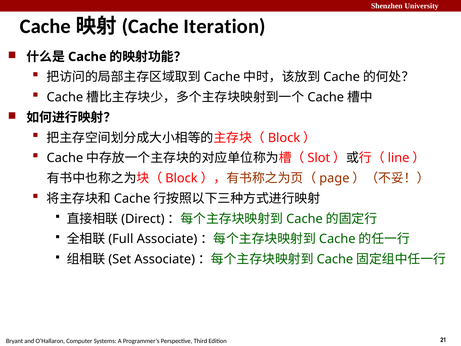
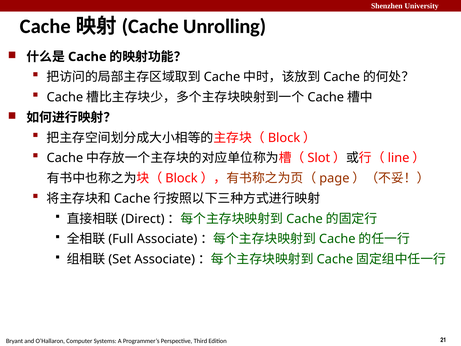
Iteration: Iteration -> Unrolling (225, 26)
